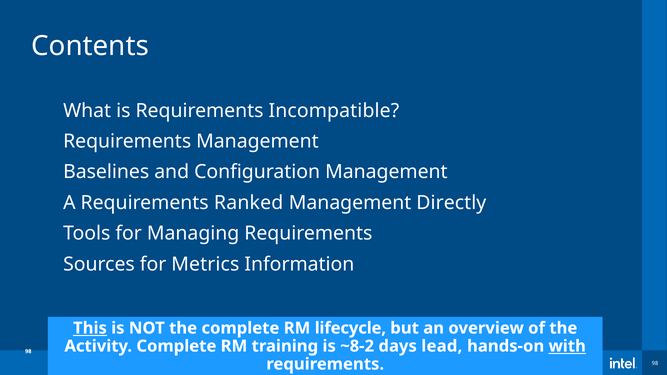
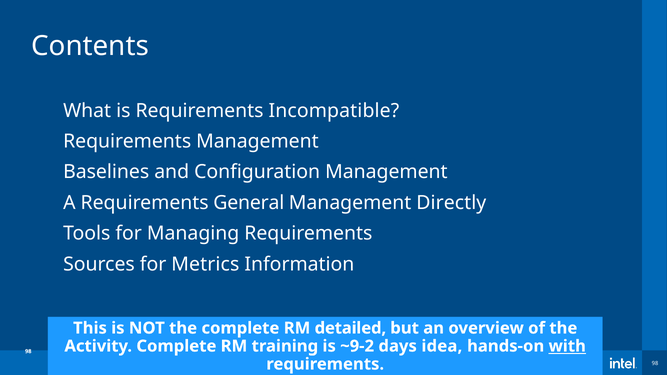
Ranked: Ranked -> General (249, 203)
This underline: present -> none (90, 328)
lifecycle: lifecycle -> detailed (350, 328)
~8-2: ~8-2 -> ~9-2 (357, 346)
lead: lead -> idea (442, 346)
